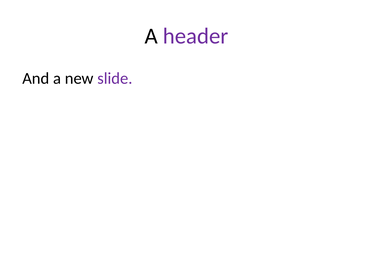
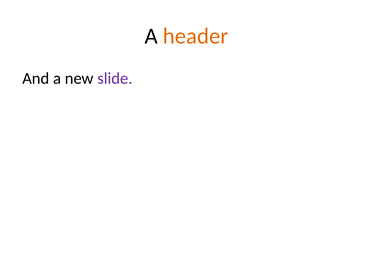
header colour: purple -> orange (196, 36)
